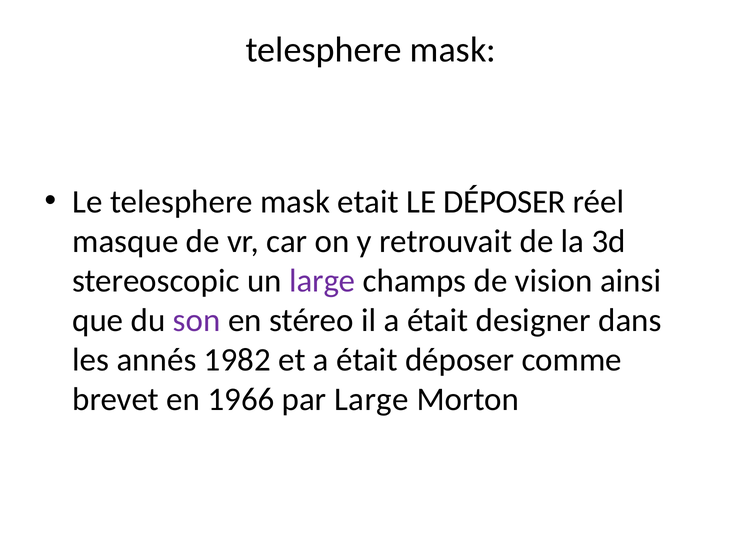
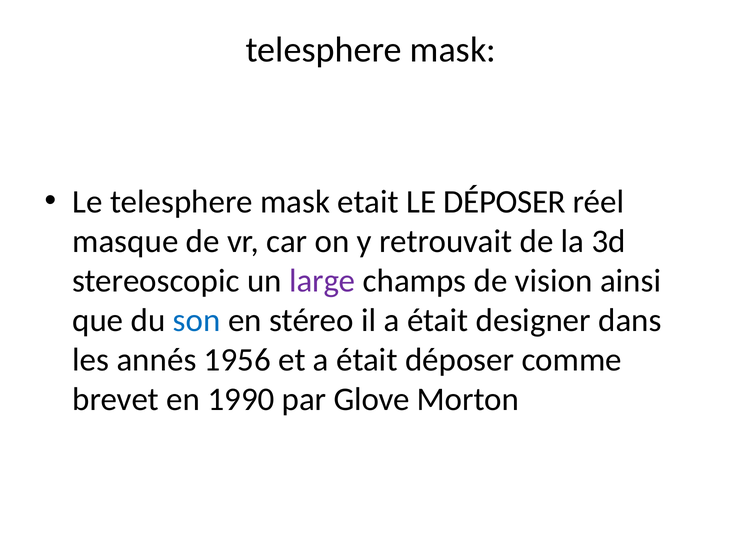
son colour: purple -> blue (197, 321)
1982: 1982 -> 1956 (237, 360)
1966: 1966 -> 1990 (241, 400)
par Large: Large -> Glove (372, 400)
